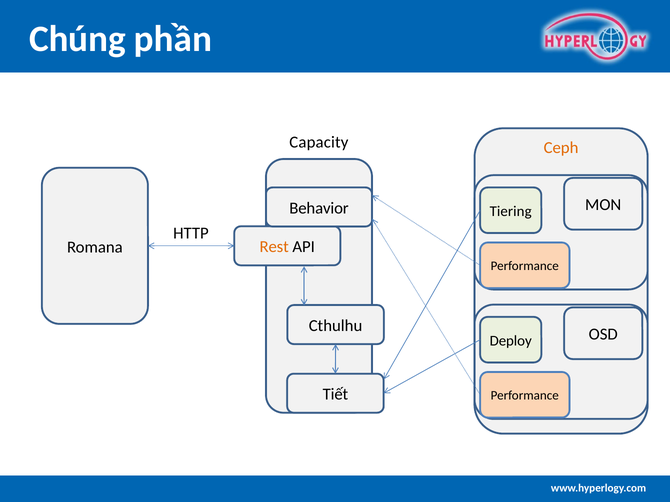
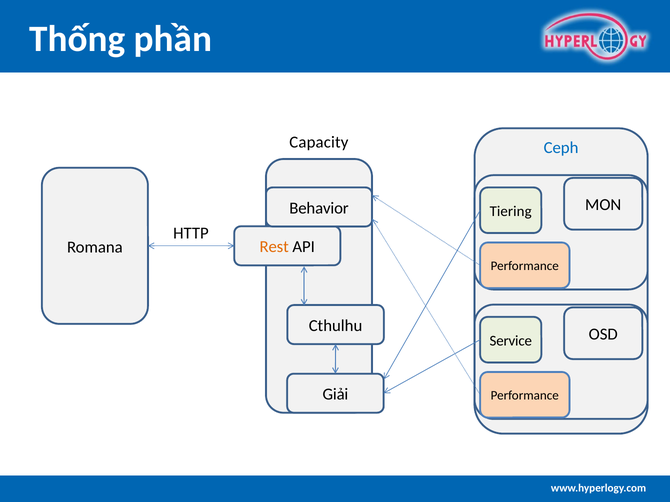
Chúng: Chúng -> Thống (77, 39)
Ceph colour: orange -> blue (561, 148)
Deploy: Deploy -> Service (511, 341)
Tiết: Tiết -> Giải (335, 395)
